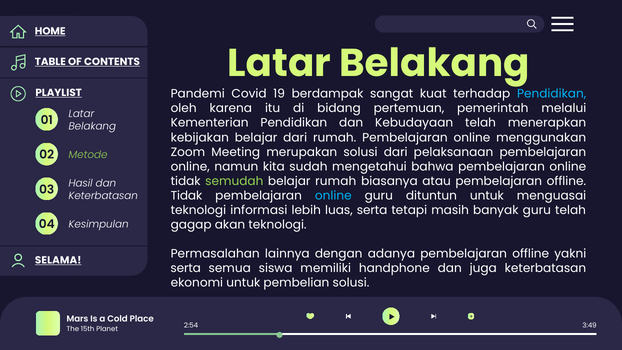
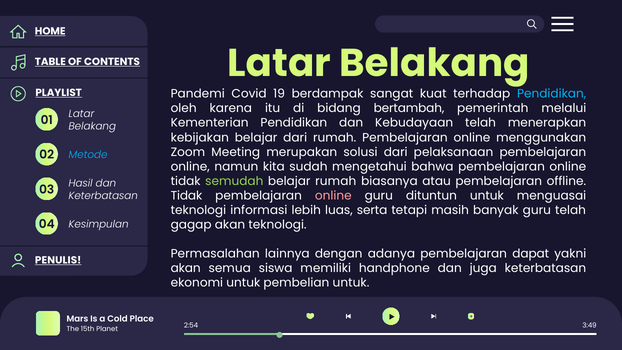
pertemuan: pertemuan -> bertambah (409, 108)
Metode colour: light green -> light blue (88, 155)
online colour: light blue -> pink (333, 196)
adanya pembelajaran offline: offline -> dapat (531, 254)
SELAMA: SELAMA -> PENULIS (58, 260)
serta: serta -> akan (186, 268)
pembelian solusi: solusi -> untuk (351, 283)
